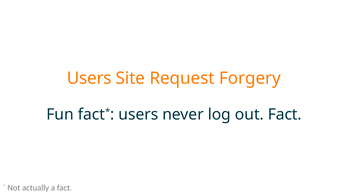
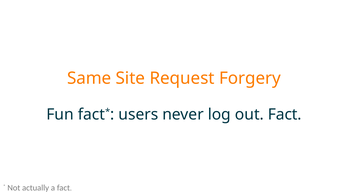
Users: Users -> Same (89, 78)
